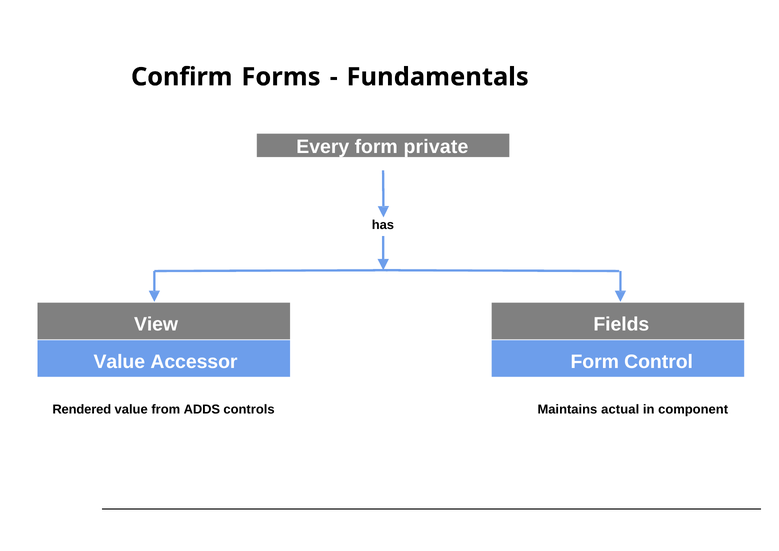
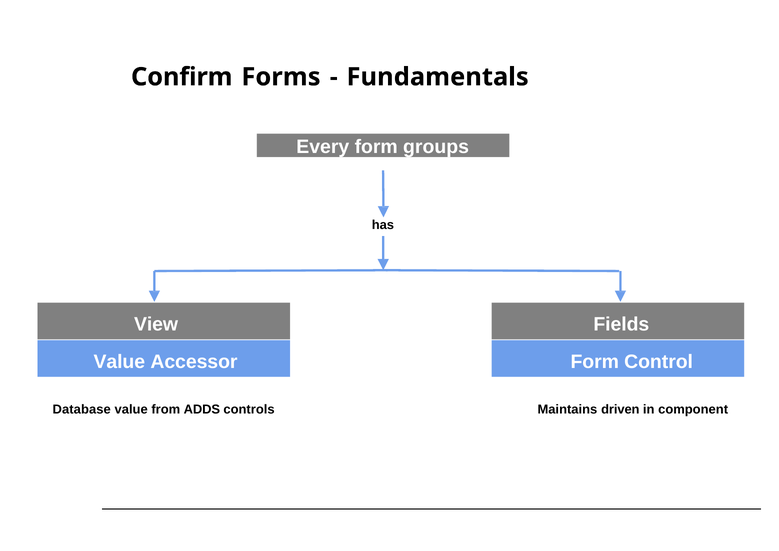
private: private -> groups (436, 147)
Rendered: Rendered -> Database (82, 410)
actual: actual -> driven (620, 410)
